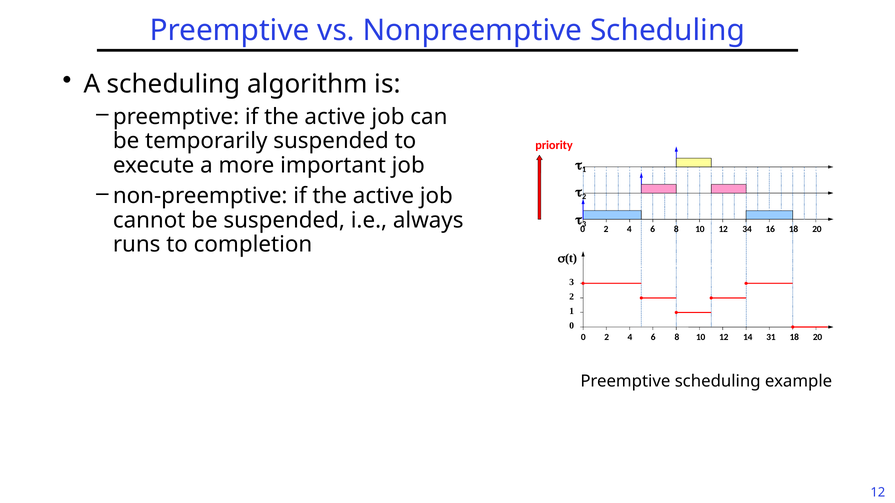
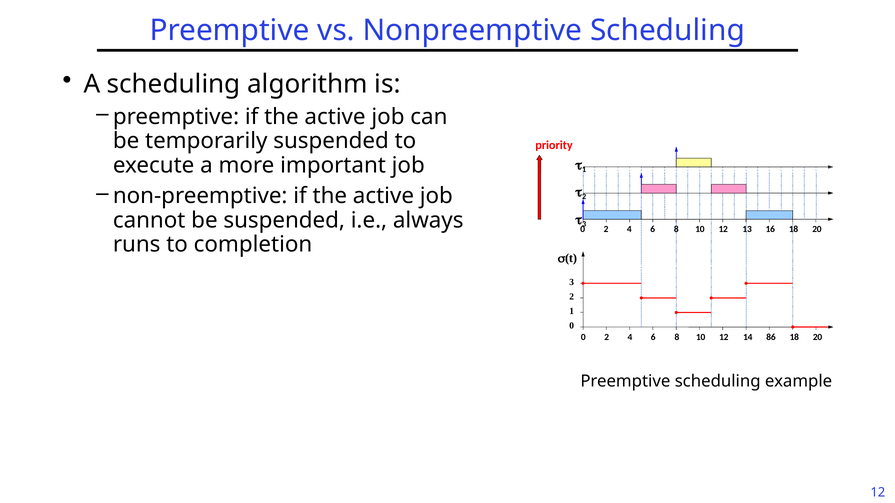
34: 34 -> 13 (747, 229)
31: 31 -> 86 (771, 338)
